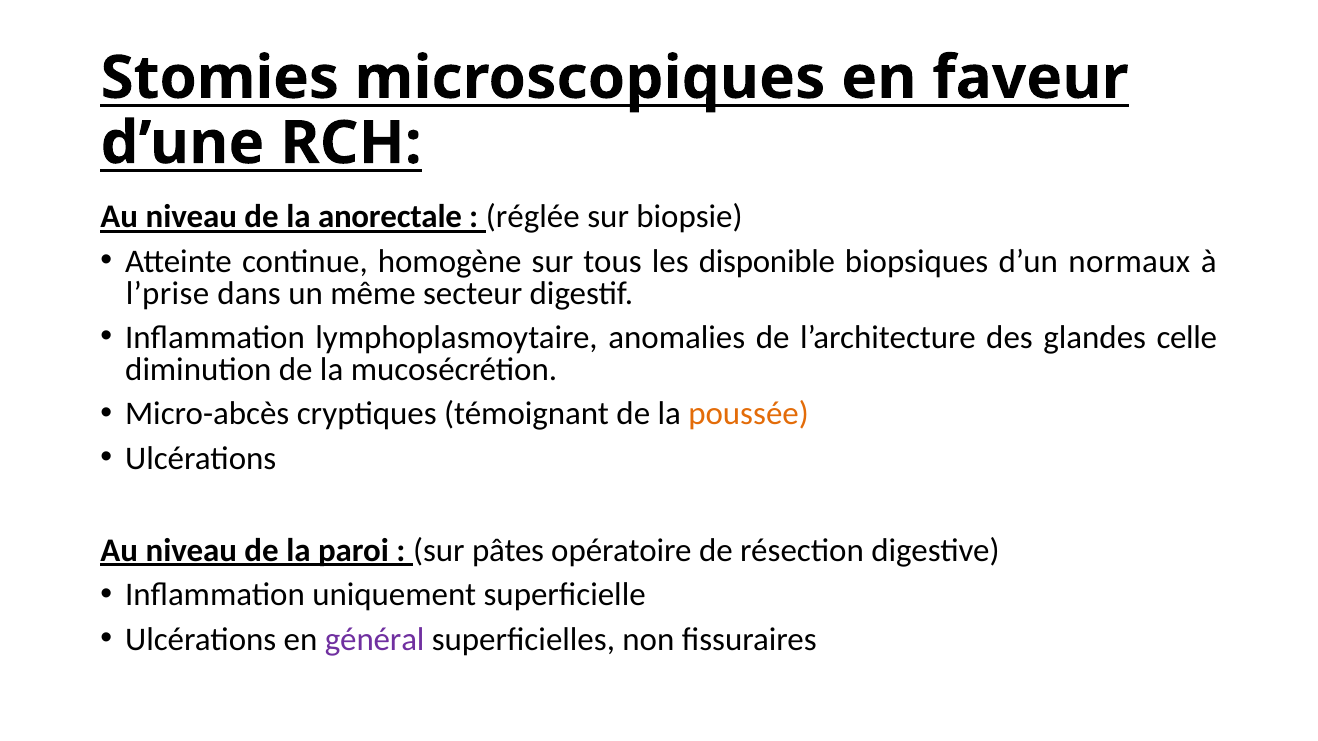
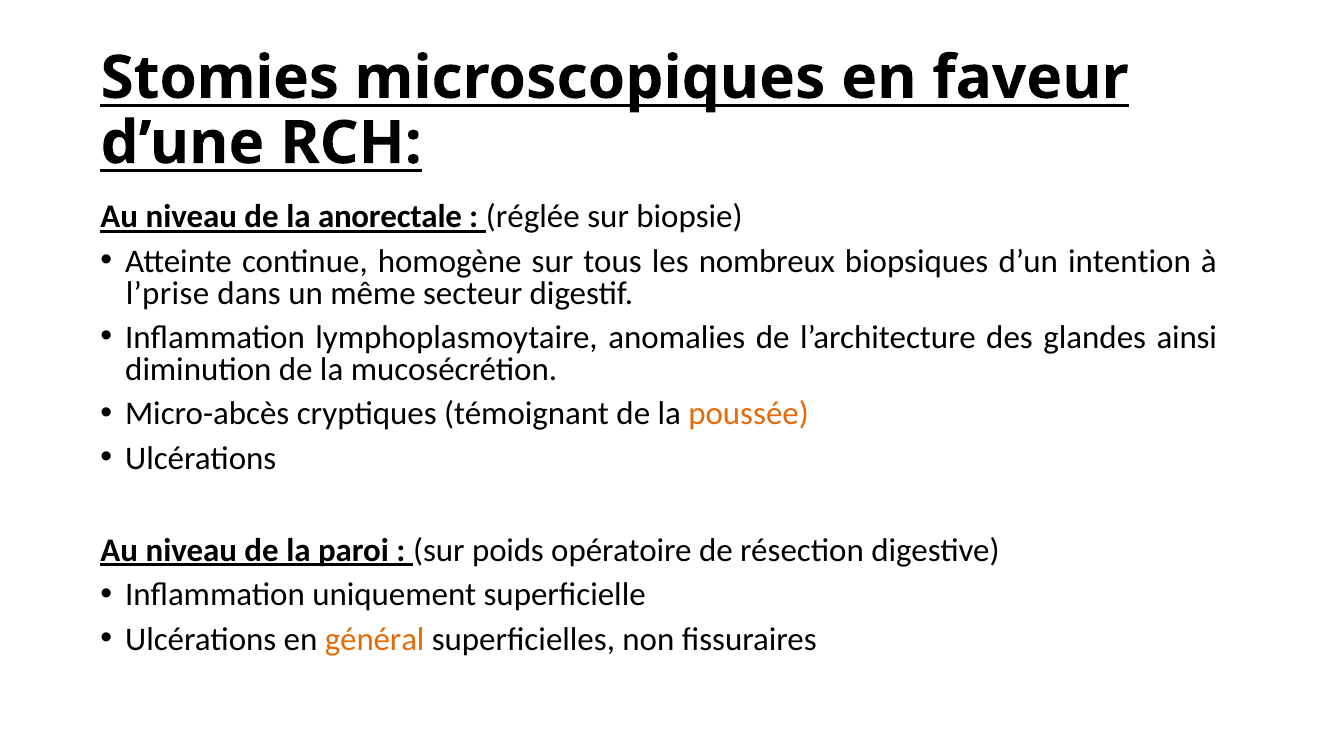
disponible: disponible -> nombreux (767, 261)
normaux: normaux -> intention (1129, 261)
celle: celle -> ainsi (1187, 338)
pâtes: pâtes -> poids (508, 551)
général colour: purple -> orange (375, 640)
